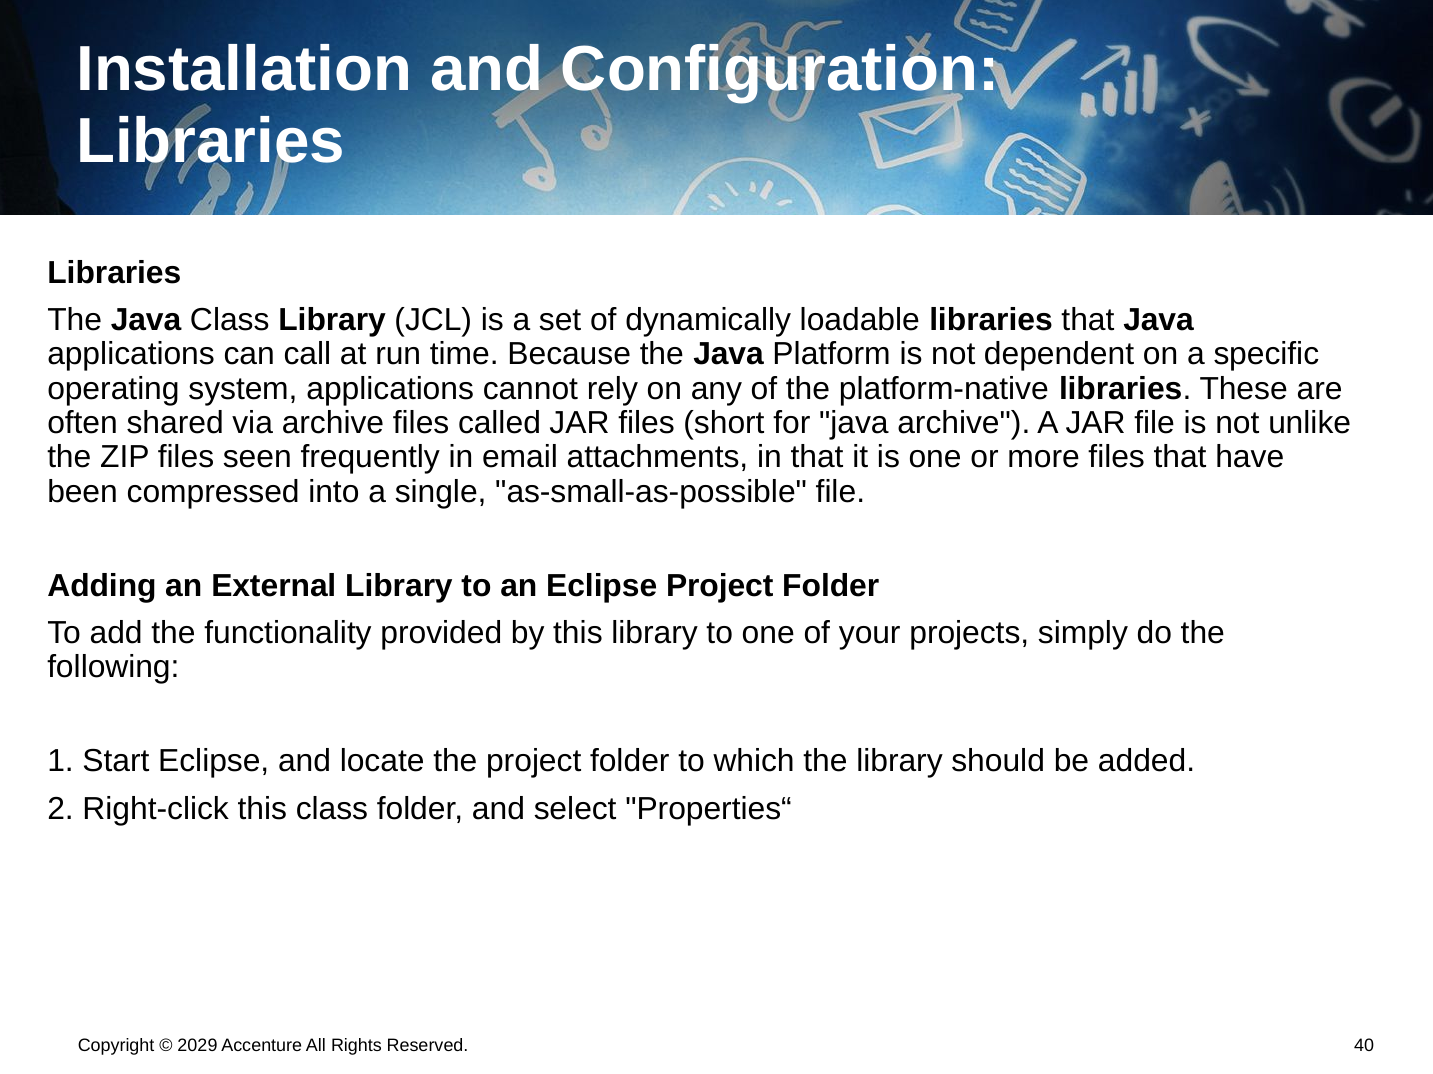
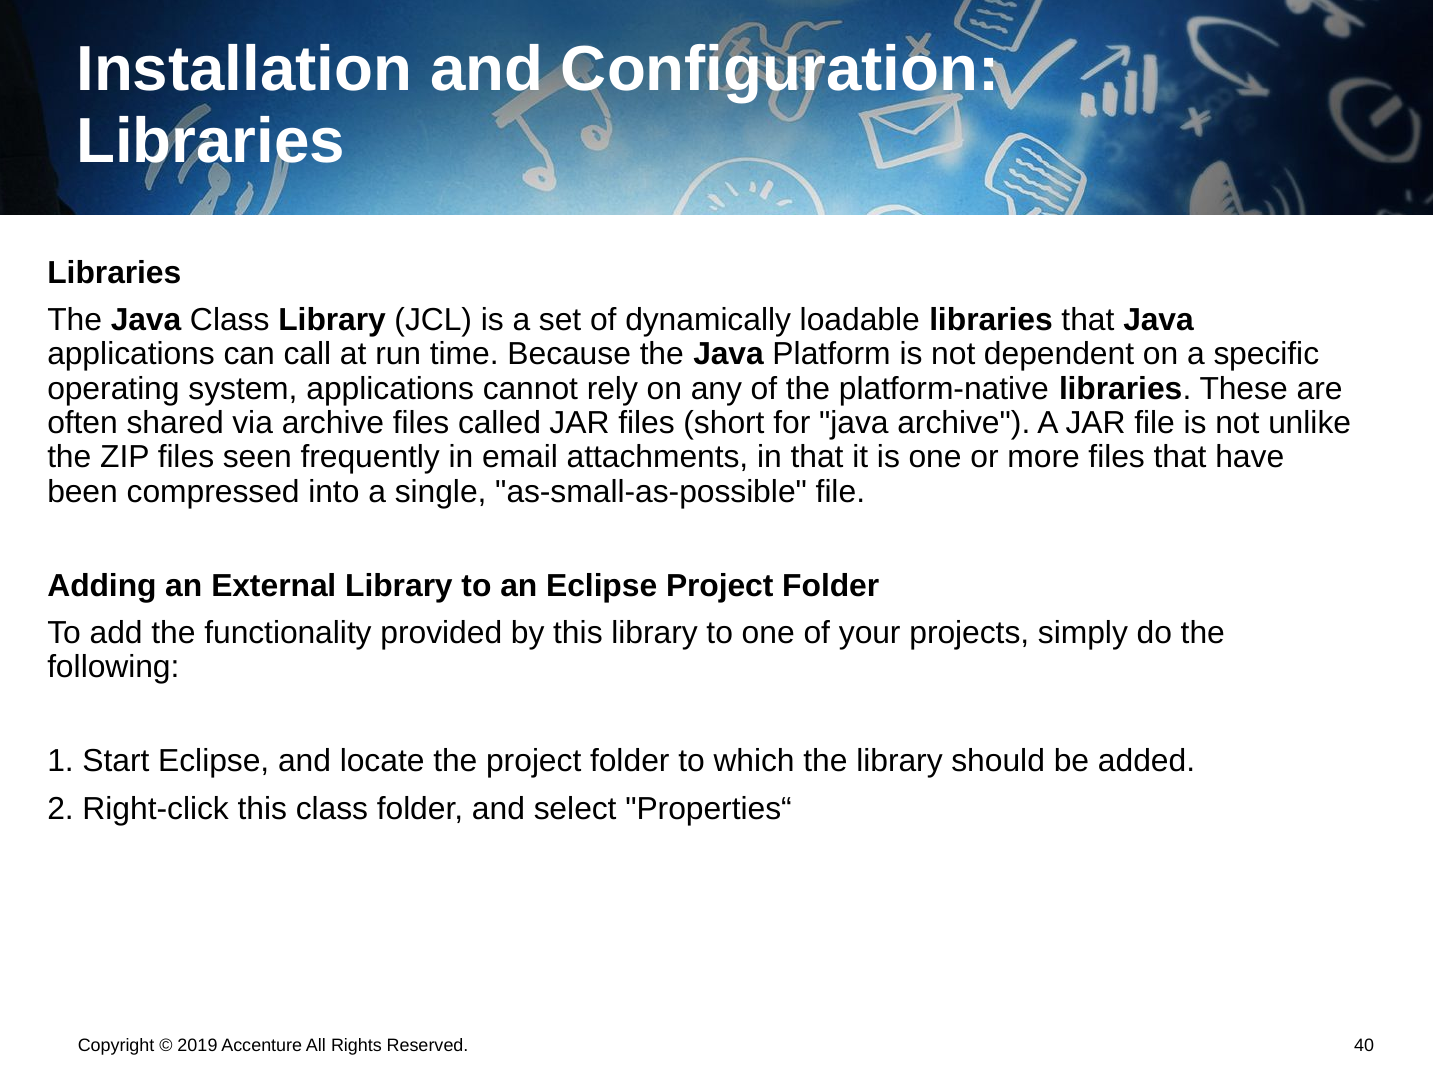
2029: 2029 -> 2019 (197, 1046)
